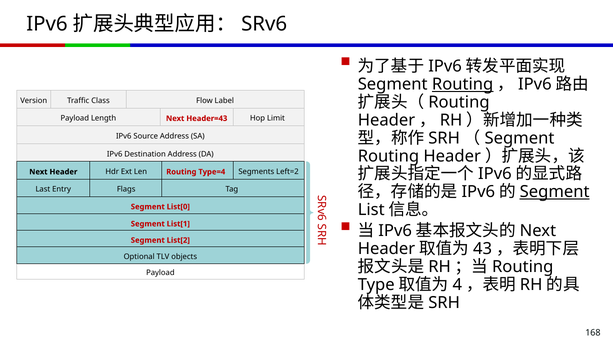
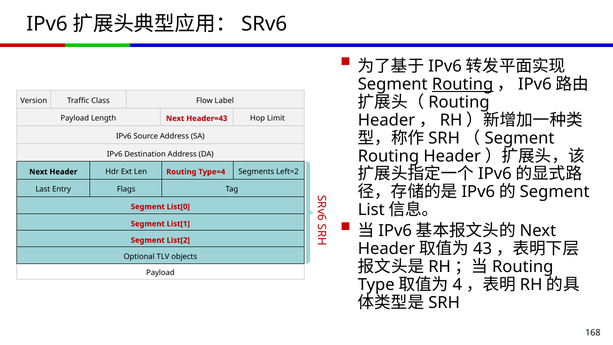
Segment underline: present -> none (555, 192)
